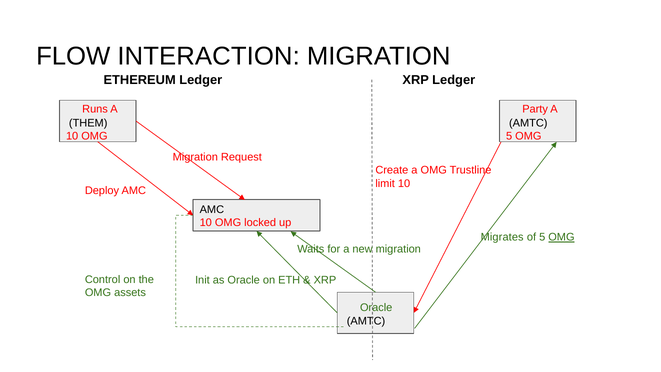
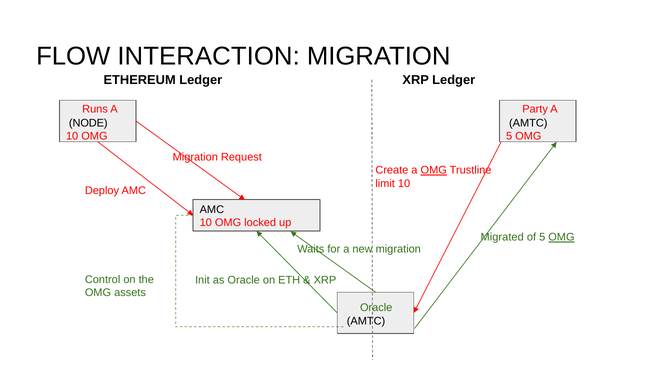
THEM: THEM -> NODE (88, 123)
OMG underline: none -> present (434, 170)
Migrates: Migrates -> Migrated (502, 237)
